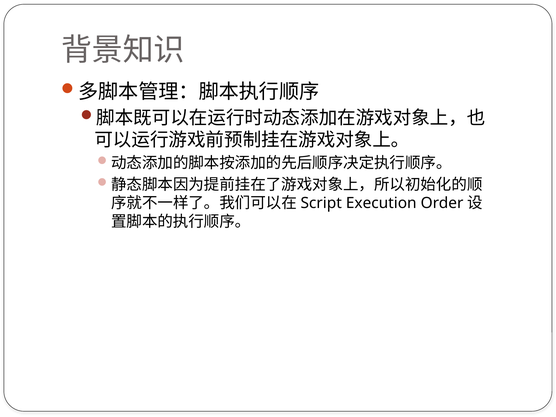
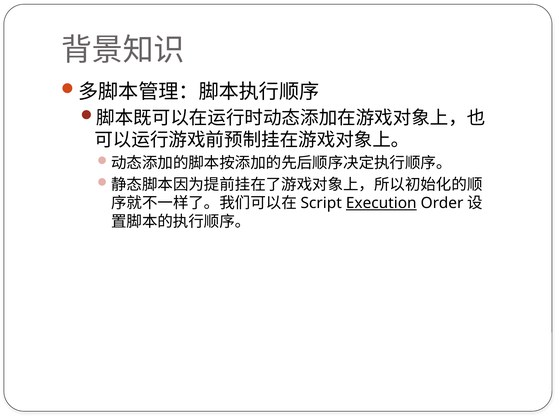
Execution underline: none -> present (381, 203)
